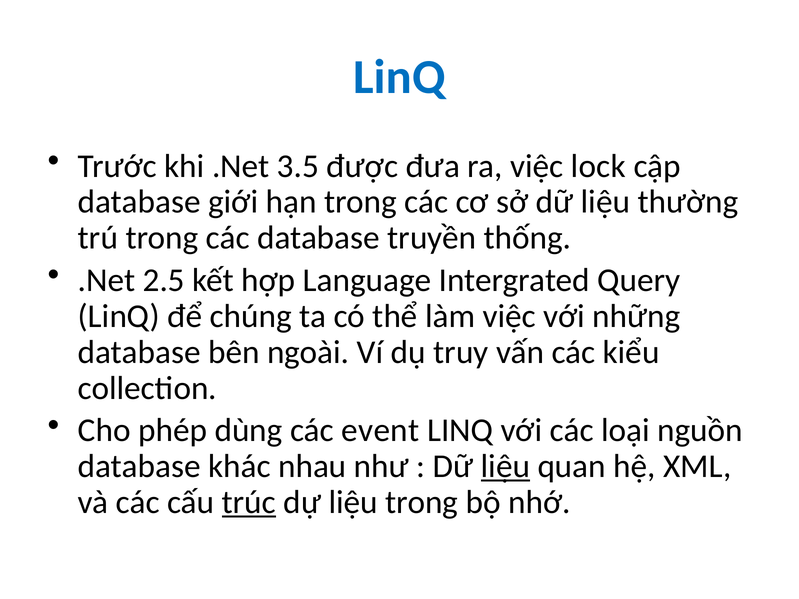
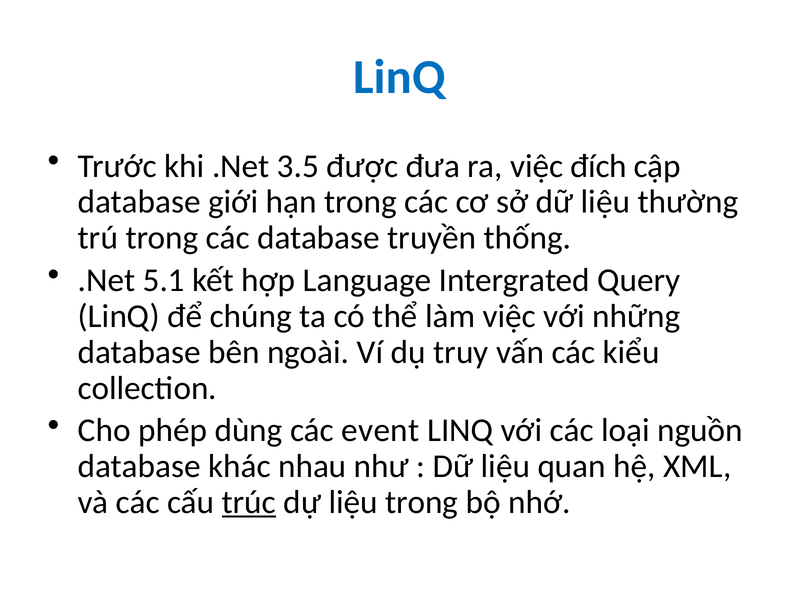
lock: lock -> đích (599, 166)
2.5: 2.5 -> 5.1 (164, 280)
liệu underline: present -> none (505, 467)
